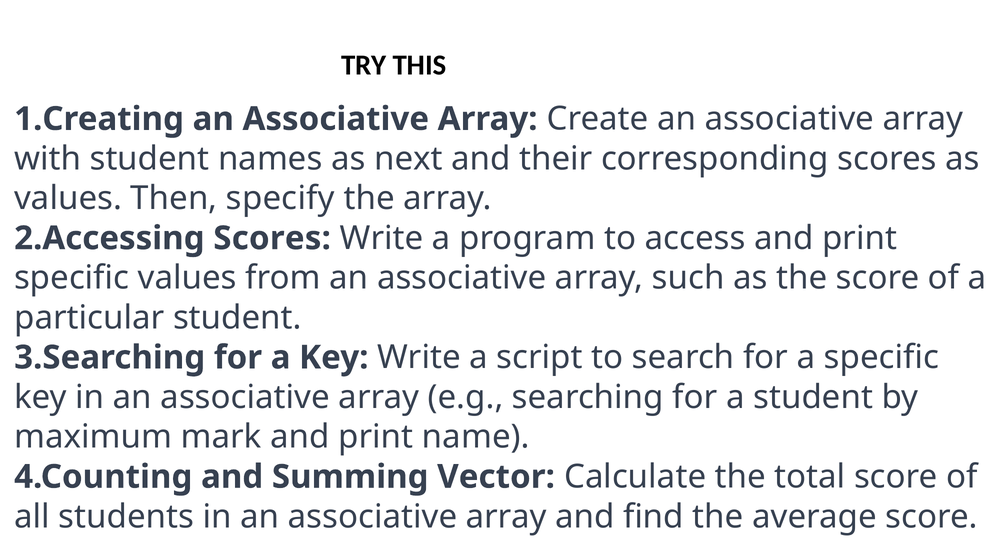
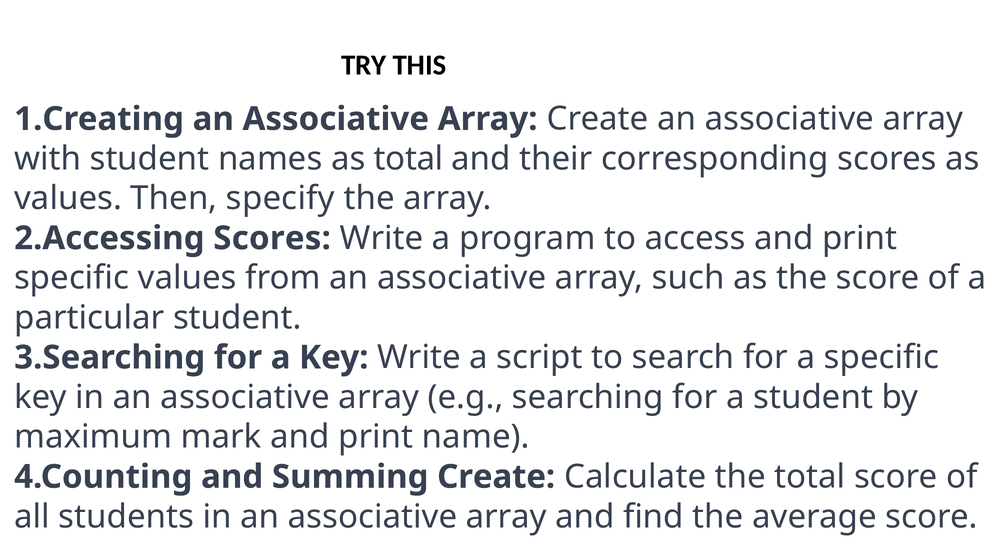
as next: next -> total (409, 159)
Summing Vector: Vector -> Create (496, 476)
